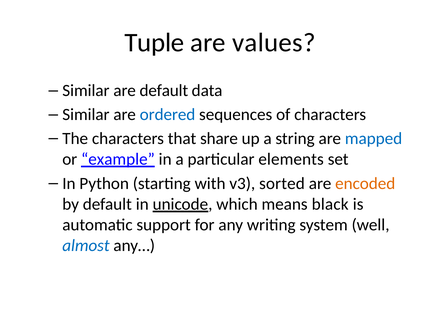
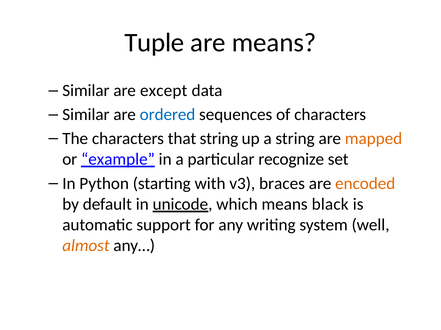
are values: values -> means (274, 43)
are default: default -> except (164, 91)
that share: share -> string (219, 139)
mapped colour: blue -> orange (374, 139)
elements: elements -> recognize (291, 160)
sorted: sorted -> braces (282, 184)
almost colour: blue -> orange (86, 246)
